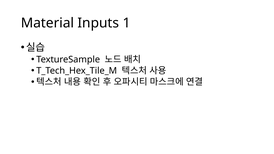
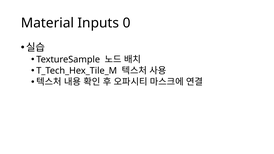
1: 1 -> 0 (127, 23)
